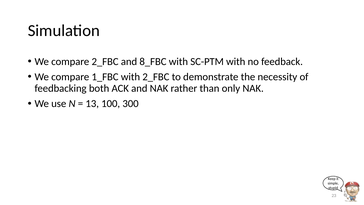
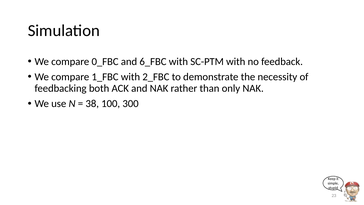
compare 2_FBC: 2_FBC -> 0_FBC (105, 62)
8_FBC: 8_FBC -> 6_FBC (153, 62)
13: 13 -> 38 (92, 104)
